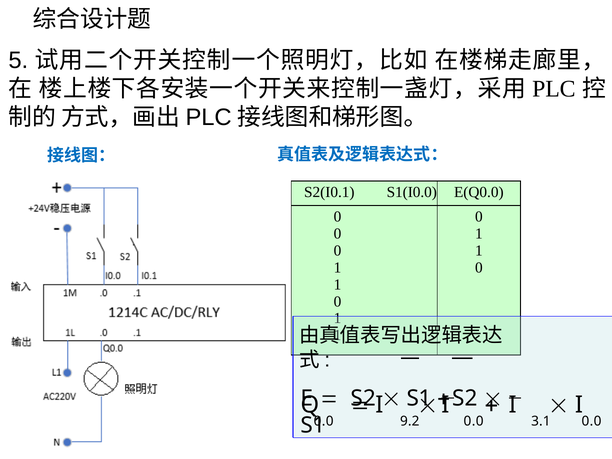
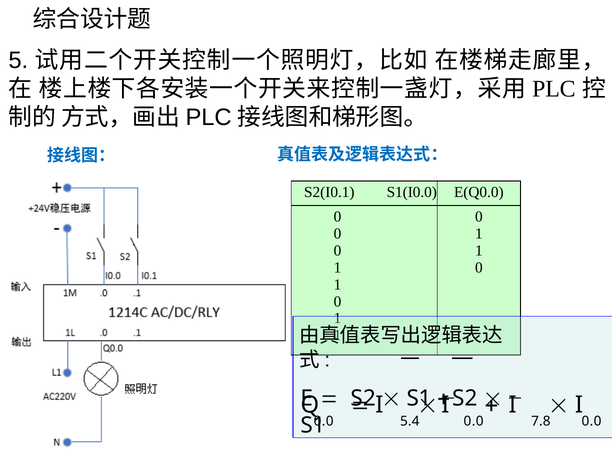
9.2: 9.2 -> 5.4 (410, 421)
3.1: 3.1 -> 7.8 (541, 421)
